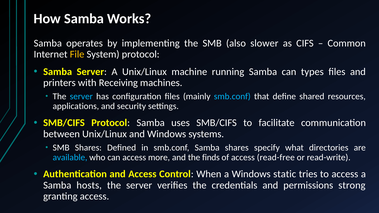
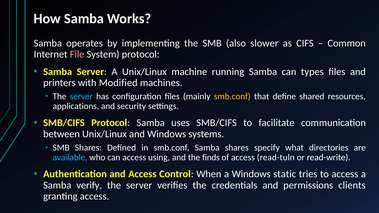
File colour: yellow -> pink (77, 54)
Receiving: Receiving -> Modified (118, 83)
smb.conf colour: light blue -> yellow (232, 96)
more: more -> using (159, 157)
read-free: read-free -> read-tuln (276, 157)
hosts: hosts -> verify (89, 185)
strong: strong -> clients (352, 185)
